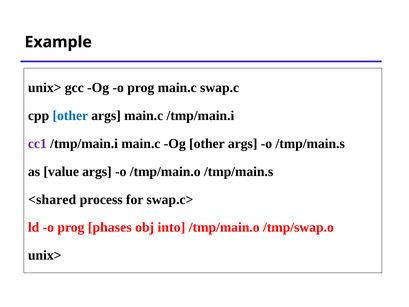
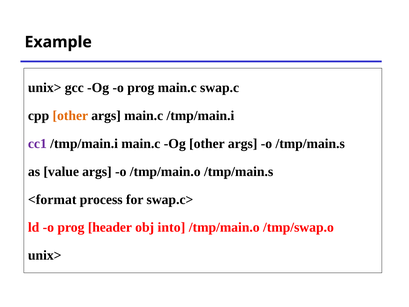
other colour: blue -> orange (70, 115)
<shared: <shared -> <format (52, 199)
phases: phases -> header (110, 227)
